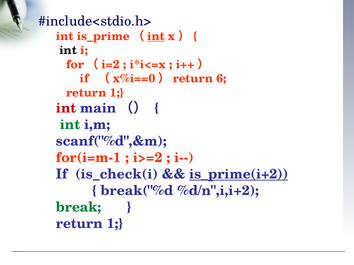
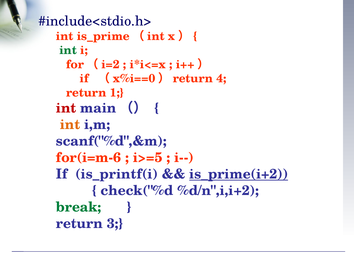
int underline: present -> none (156, 36)
int colour: black -> green (68, 50)
6: 6 -> 4 (221, 79)
int colour: green -> orange (70, 125)
for(i=m-1: for(i=m-1 -> for(i=m-6 (89, 158)
i>=2: i>=2 -> i>=5 (148, 158)
is_check(i: is_check(i -> is_printf(i (117, 174)
break("%d: break("%d -> check("%d (137, 191)
1: 1 -> 3 (115, 224)
